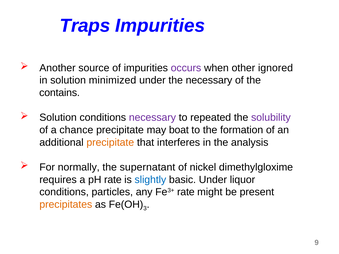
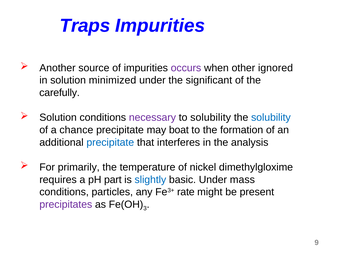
the necessary: necessary -> significant (209, 80)
contains: contains -> carefully (60, 93)
to repeated: repeated -> solubility (211, 118)
solubility colour: purple -> blue (271, 118)
precipitate colour: orange -> blue (110, 143)
normally: normally -> primarily (79, 167)
supernatant: supernatant -> temperature (148, 167)
pH rate: rate -> part (113, 180)
liquor: liquor -> mass (242, 180)
precipitates colour: orange -> purple (66, 205)
